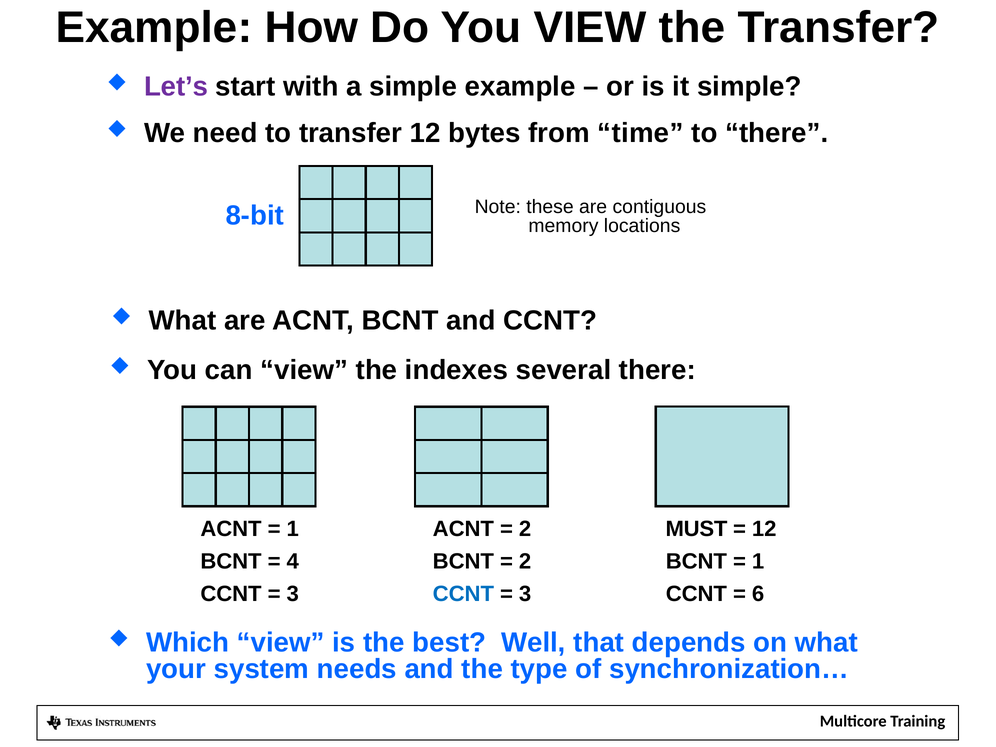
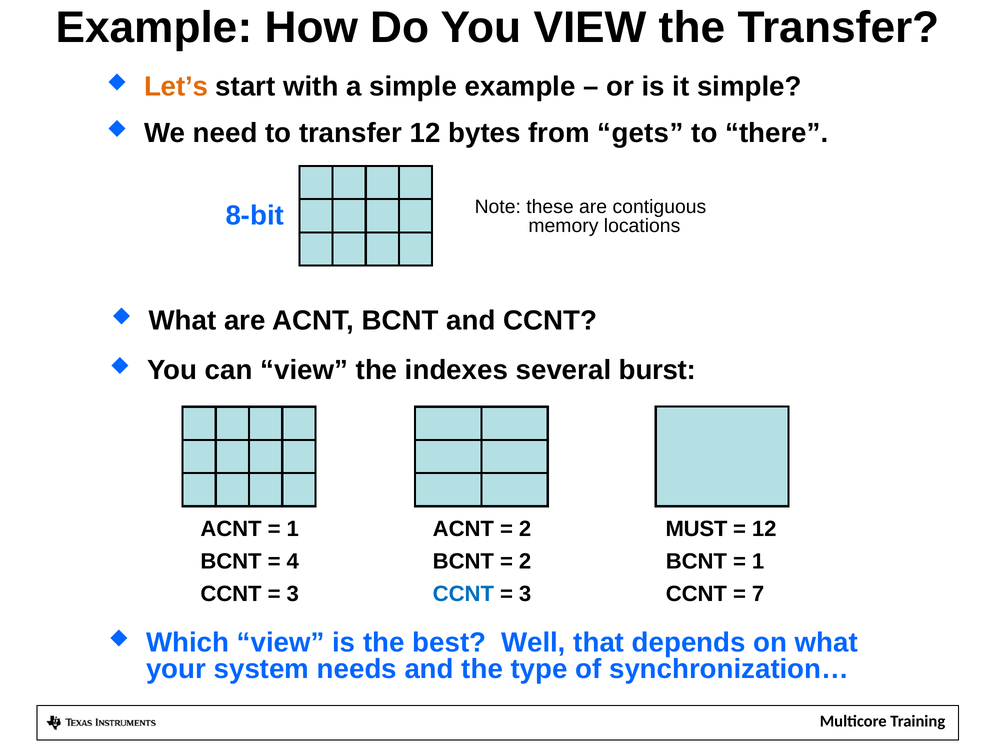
Let’s colour: purple -> orange (176, 87)
time: time -> gets (640, 133)
several there: there -> burst (658, 370)
6: 6 -> 7 (758, 594)
